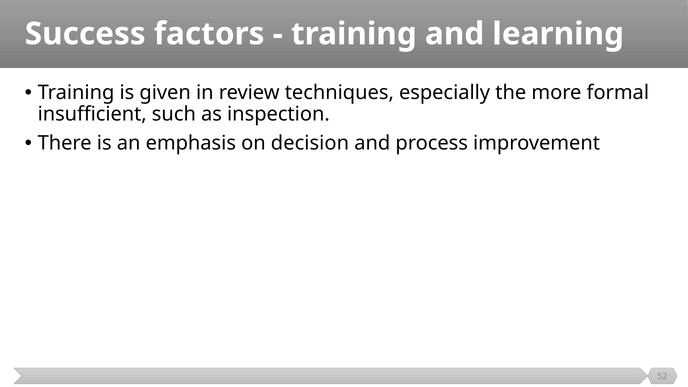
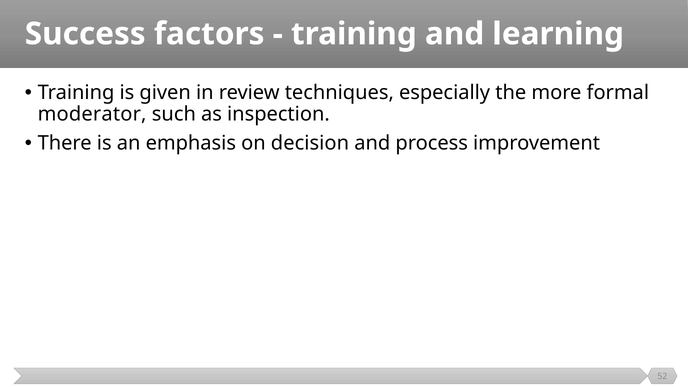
insufficient: insufficient -> moderator (92, 114)
